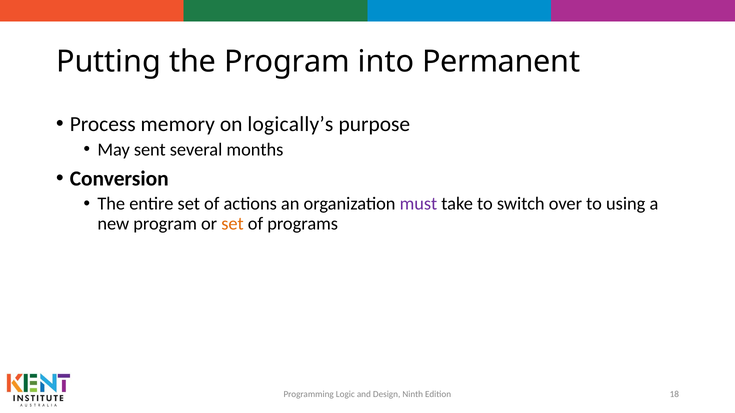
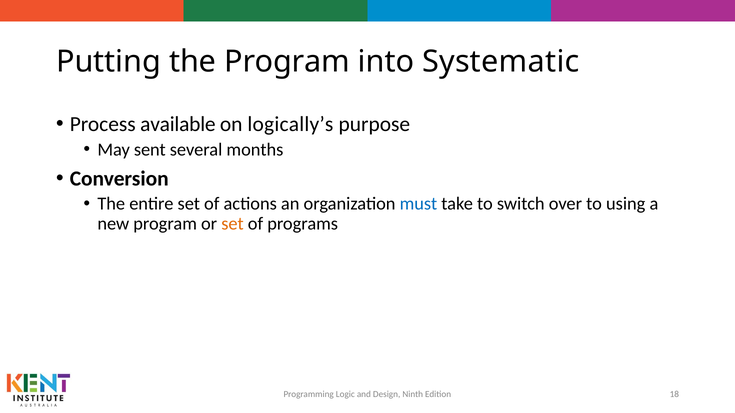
Permanent: Permanent -> Systematic (501, 62)
memory: memory -> available (178, 124)
must colour: purple -> blue (418, 204)
